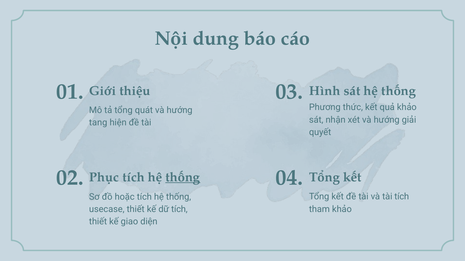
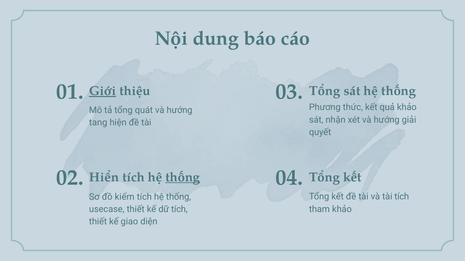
Giới underline: none -> present (103, 91)
Hình: Hình -> Tổng (325, 91)
Phục: Phục -> Hiển (104, 178)
hoặc: hoặc -> kiếm (125, 197)
